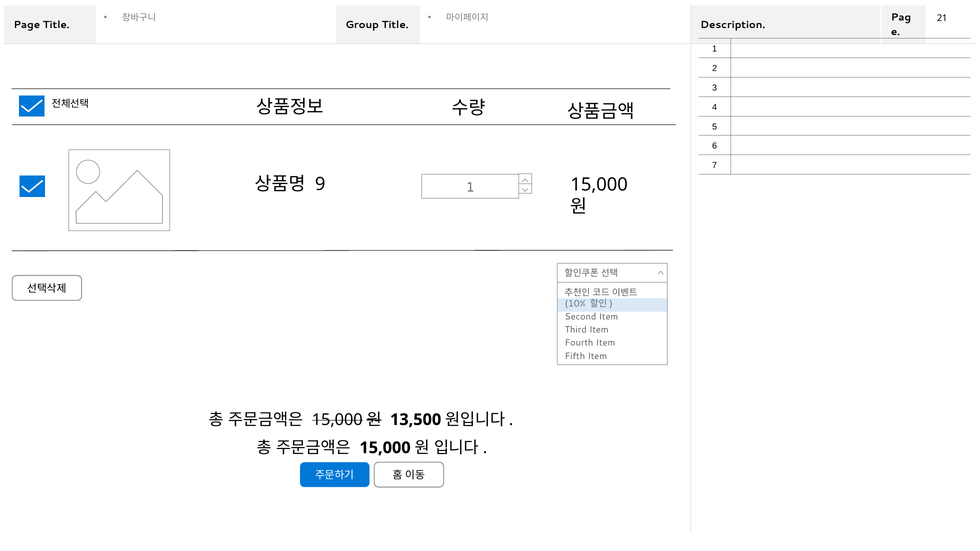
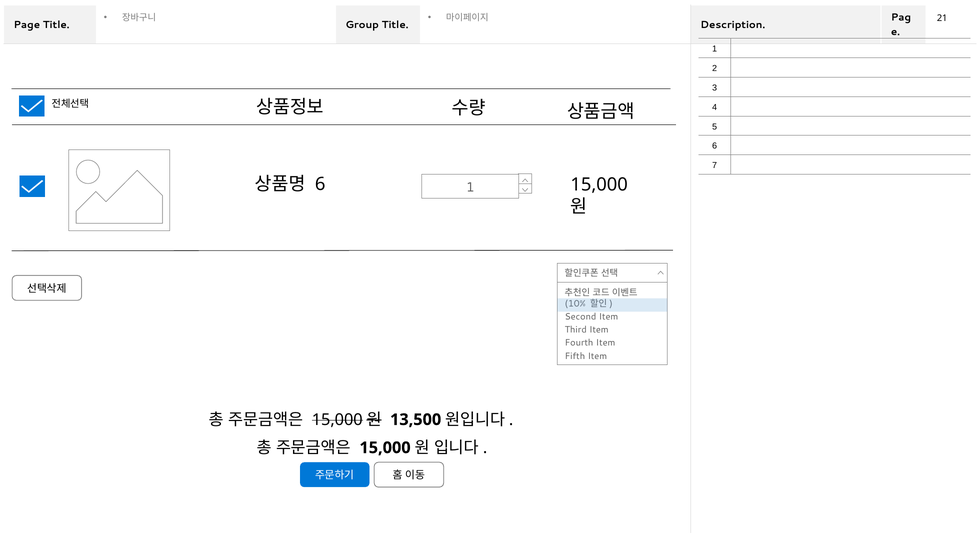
9: 9 -> 6 (320, 185)
